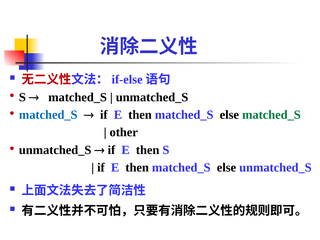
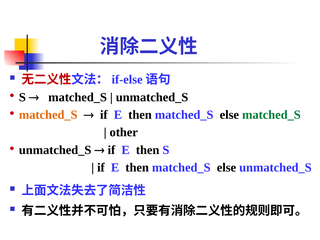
matched_S colour: blue -> orange (48, 115)
